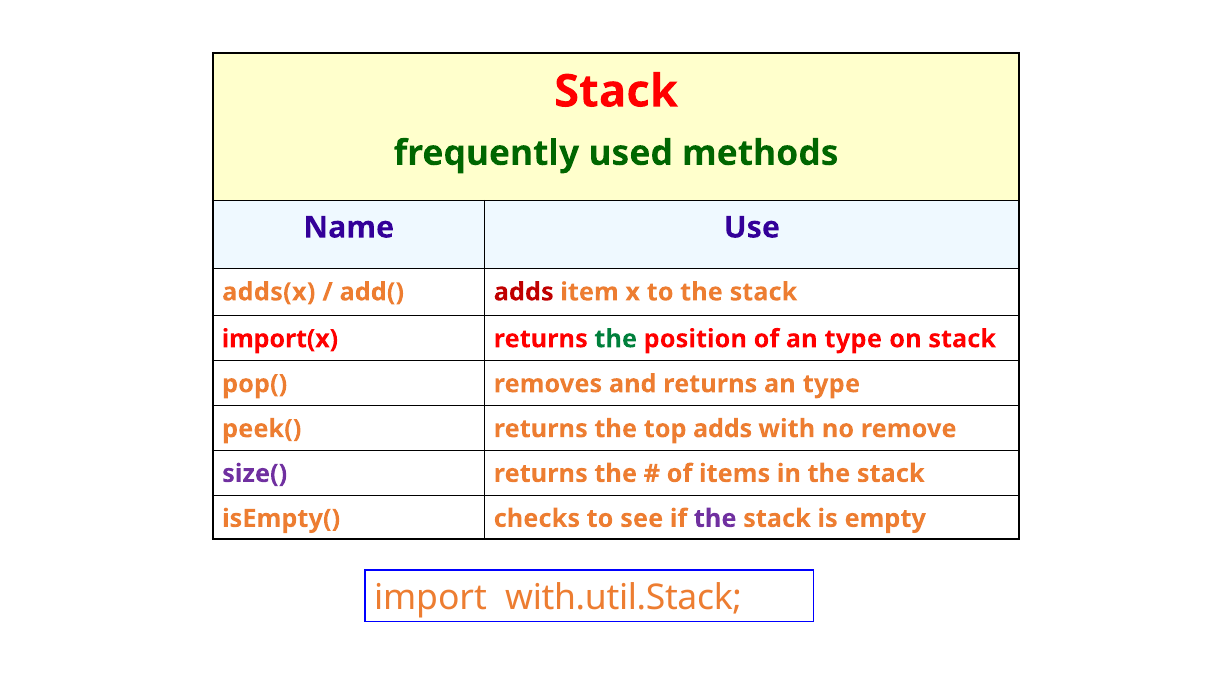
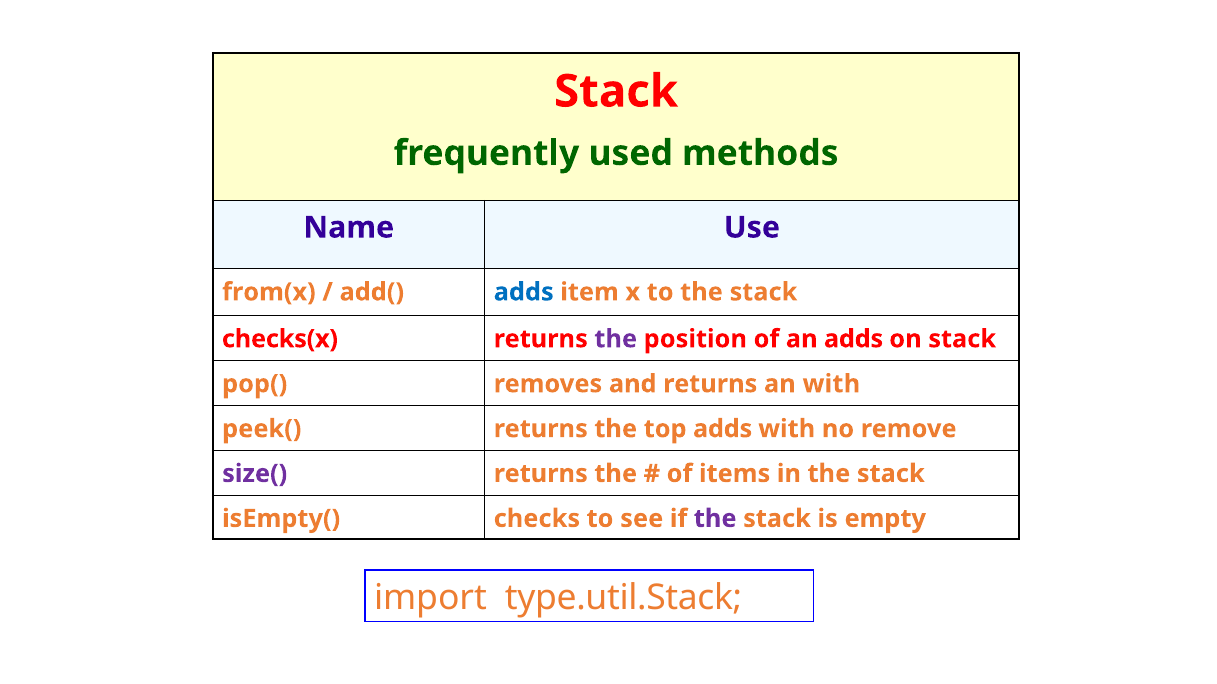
adds(x: adds(x -> from(x (269, 292)
adds colour: red -> blue (524, 292)
import(x: import(x -> checks(x (280, 339)
the colour: green -> purple (616, 339)
of an type: type -> adds (854, 339)
returns an type: type -> with (831, 384)
with.util.Stack: with.util.Stack -> type.util.Stack (624, 599)
